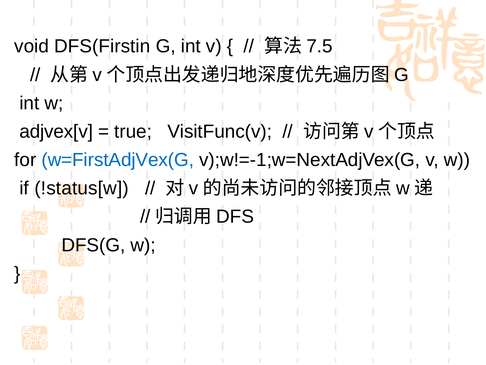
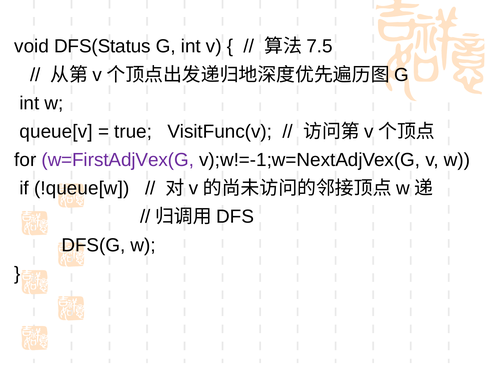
DFS(Firstin: DFS(Firstin -> DFS(Status (102, 46)
adjvex[v: adjvex[v -> queue[v (56, 131)
w=FirstAdjVex(G colour: blue -> purple (118, 160)
!status[w: !status[w -> !queue[w (82, 188)
